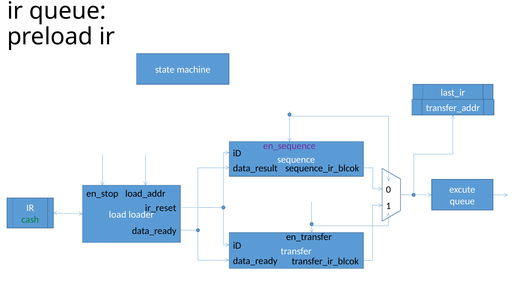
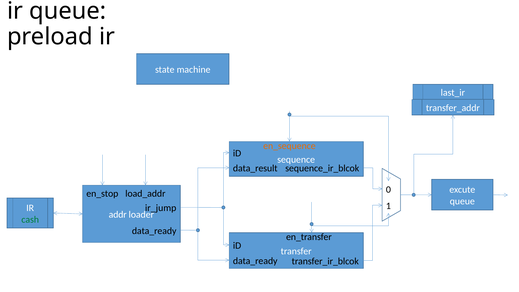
en_sequence colour: purple -> orange (289, 146)
ir_reset: ir_reset -> ir_jump (161, 208)
load: load -> addr (118, 214)
